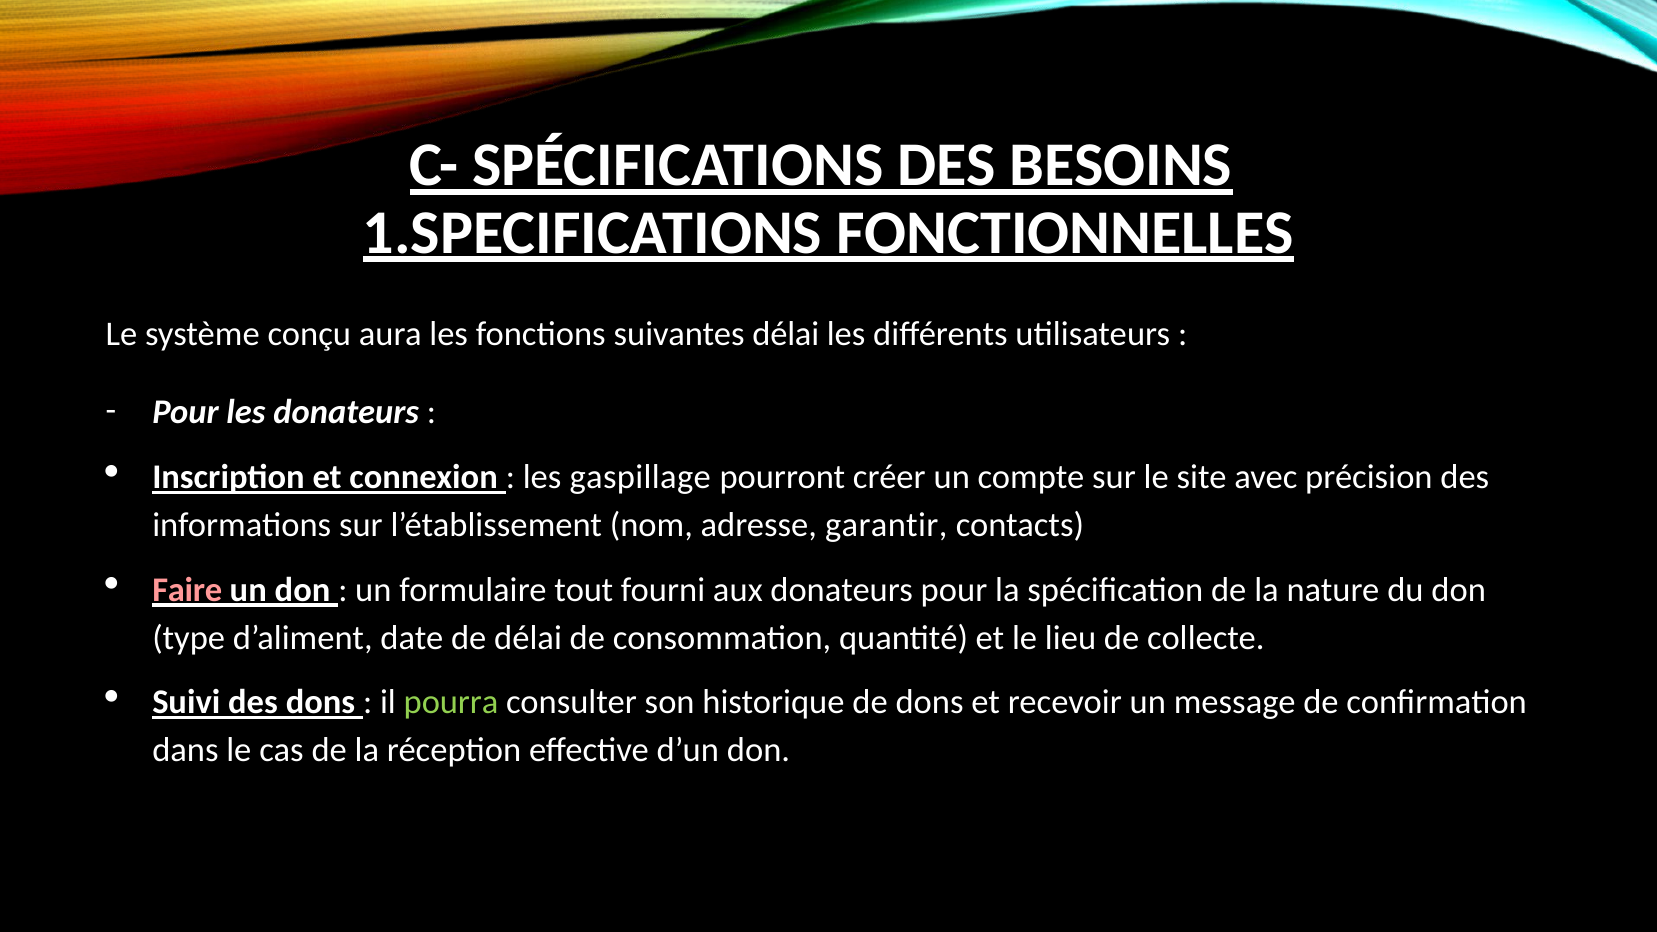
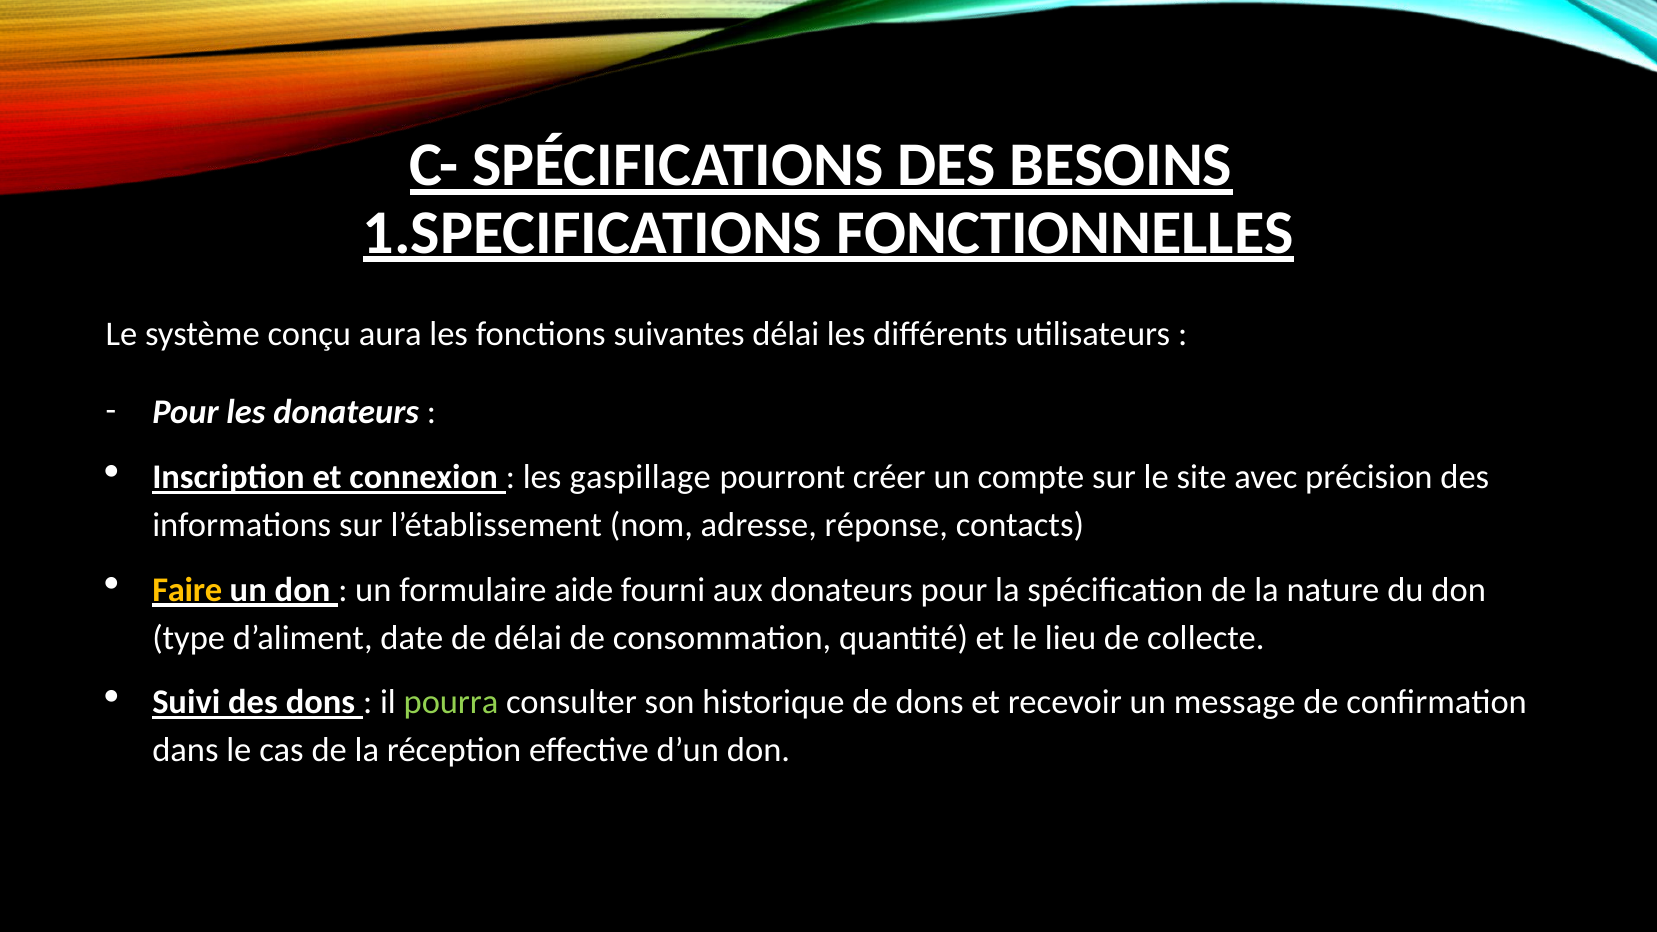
garantir: garantir -> réponse (886, 525)
Faire colour: pink -> yellow (187, 590)
tout: tout -> aide (584, 590)
